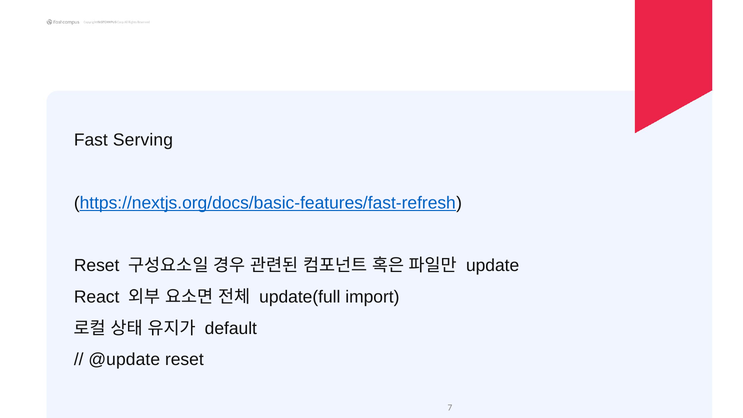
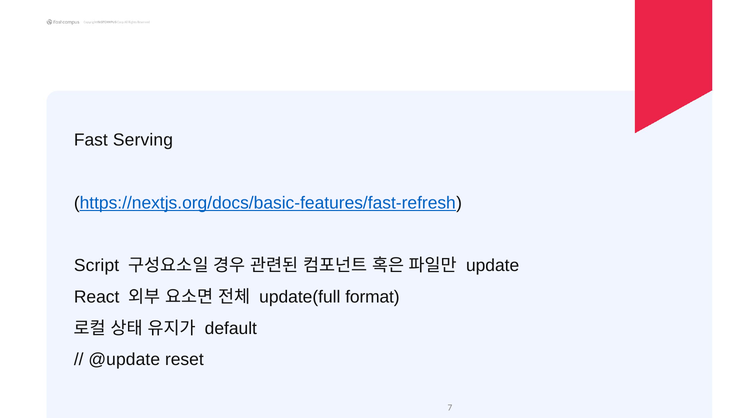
Reset: Reset -> Script (97, 266)
import: import -> format (372, 297)
